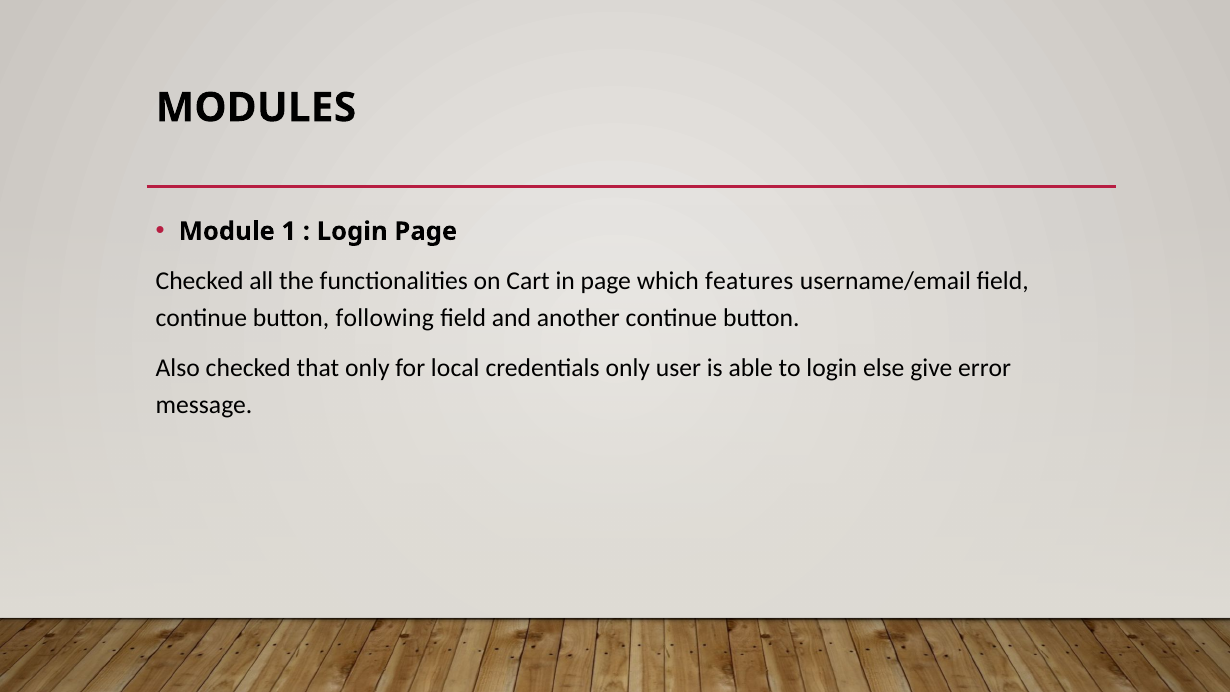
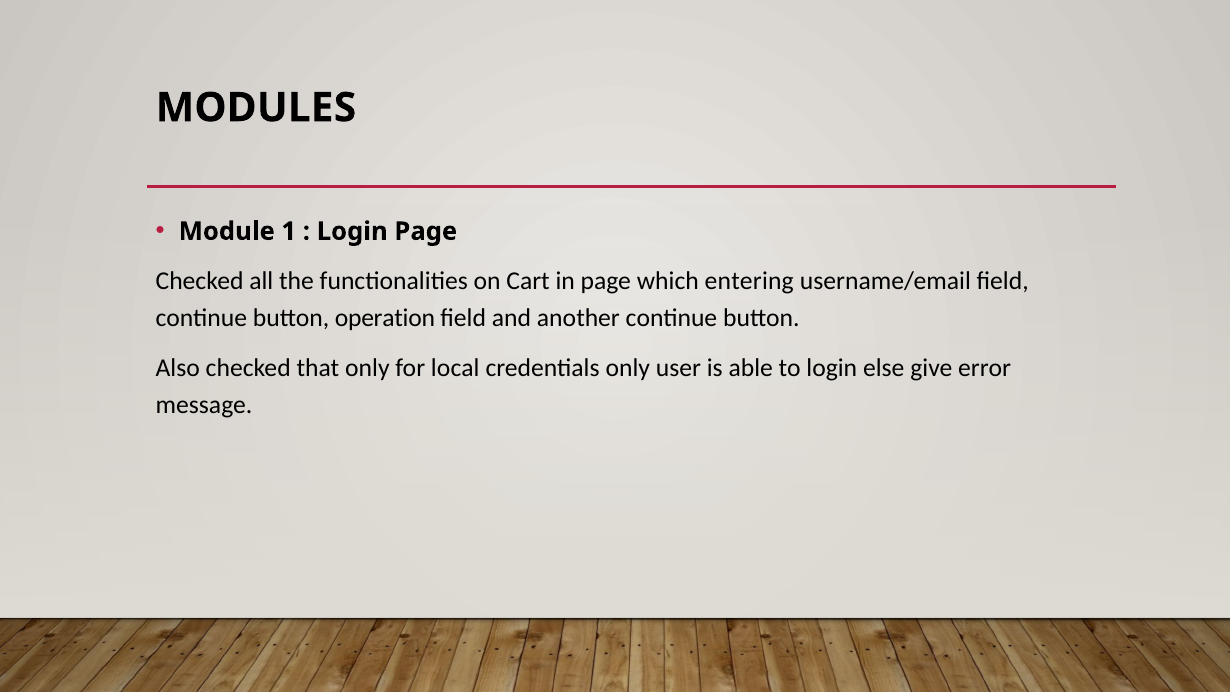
features: features -> entering (749, 281)
following: following -> operation (385, 318)
